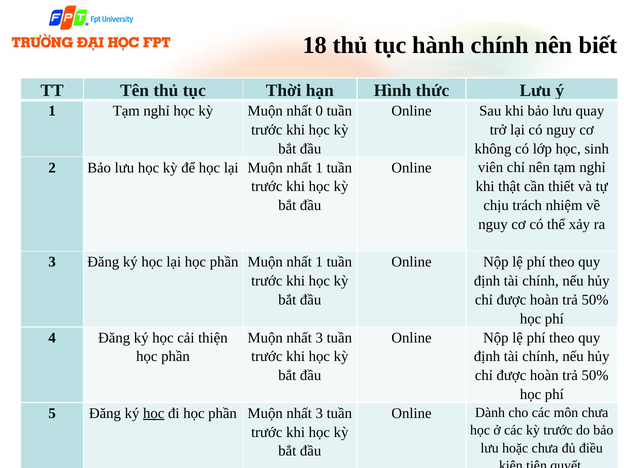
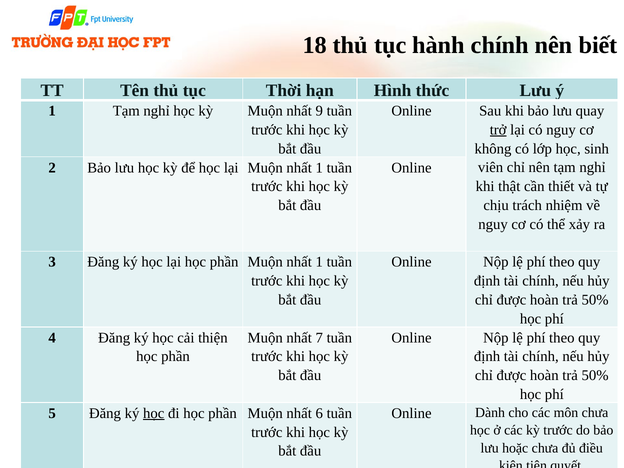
0: 0 -> 9 (319, 111)
trở underline: none -> present (498, 130)
3: 3 -> 7 (319, 338)
3: 3 -> 6 (319, 413)
